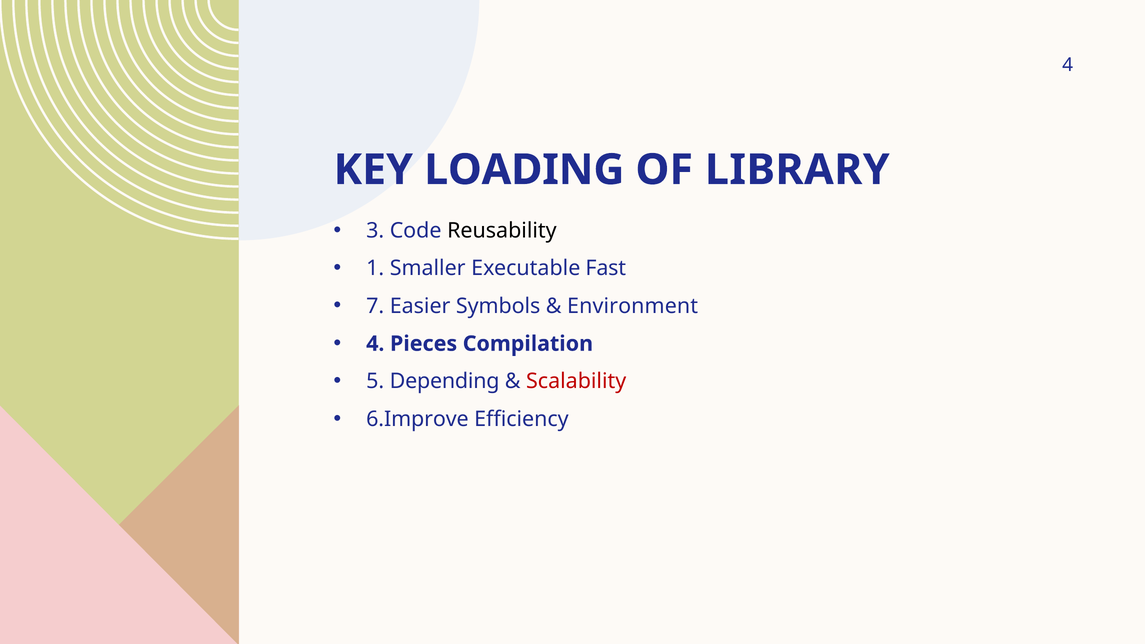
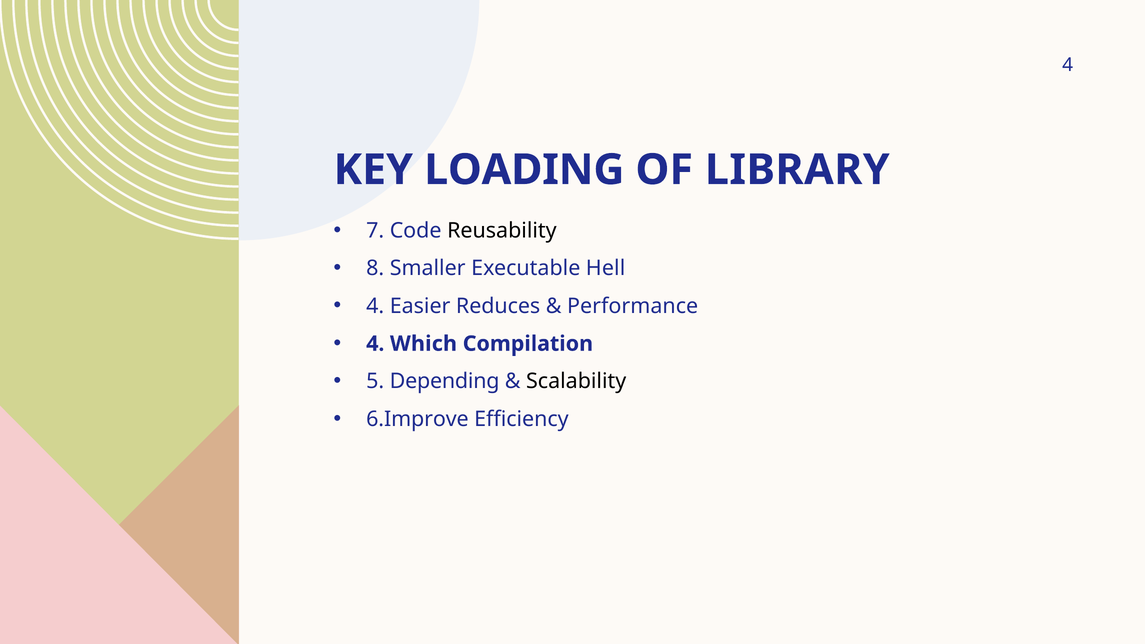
3: 3 -> 7 (375, 231)
1: 1 -> 8 (375, 268)
Fast: Fast -> Hell (606, 268)
7: 7 -> 4 (375, 306)
Symbols: Symbols -> Reduces (498, 306)
Environment: Environment -> Performance (633, 306)
Pieces: Pieces -> Which (423, 344)
Scalability colour: red -> black (576, 381)
